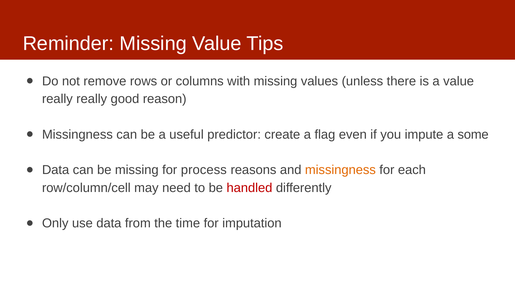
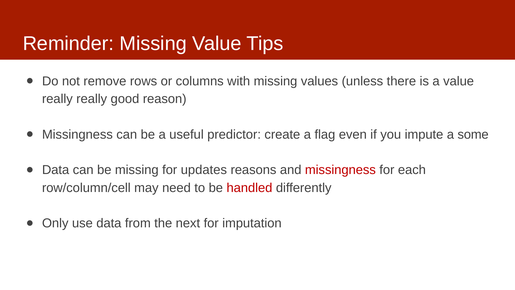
process: process -> updates (204, 170)
missingness colour: orange -> red (340, 170)
time: time -> next (188, 223)
